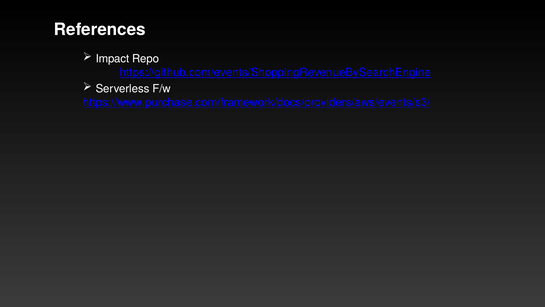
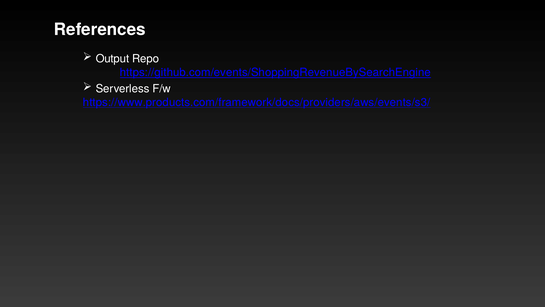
Impact: Impact -> Output (112, 59)
https://www.purchase.com/framework/docs/providers/aws/events/s3/: https://www.purchase.com/framework/docs/providers/aws/events/s3/ -> https://www.products.com/framework/docs/providers/aws/events/s3/ (257, 102)
